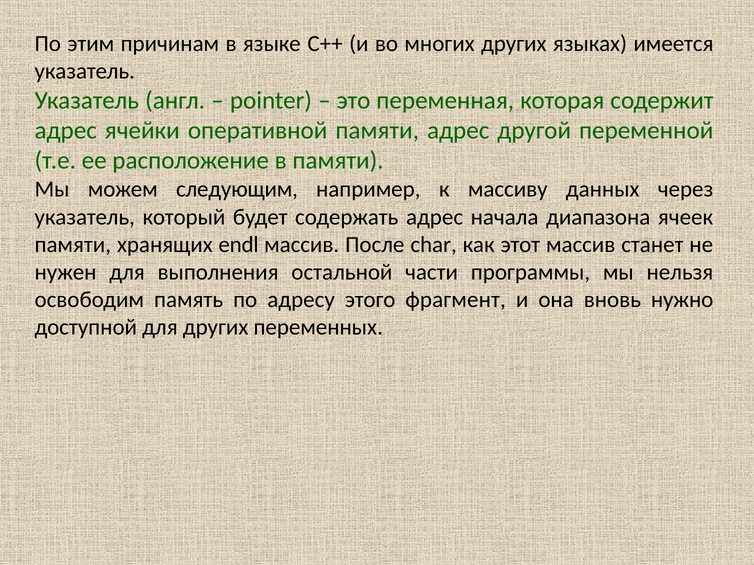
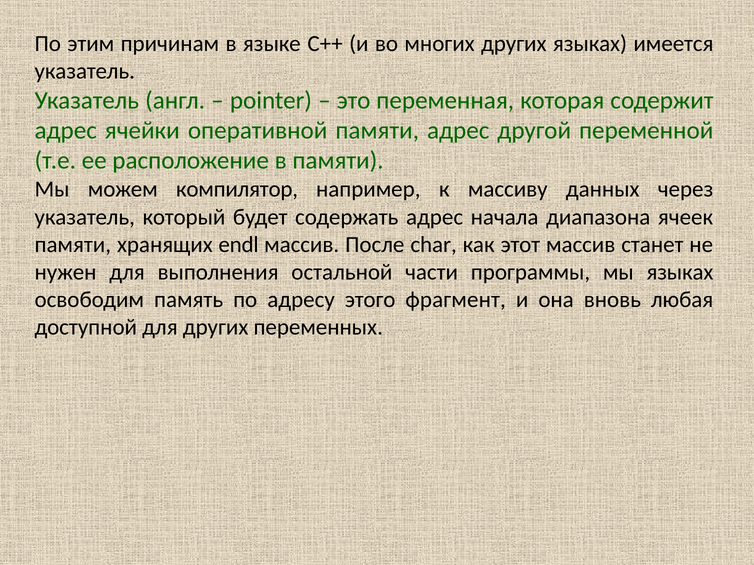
следующим: следующим -> компилятор (237, 190)
мы нельзя: нельзя -> языках (680, 272)
нужно: нужно -> любая (682, 300)
